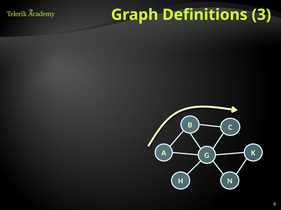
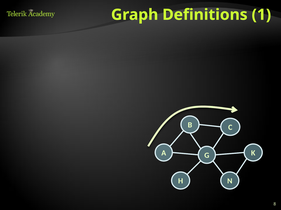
Definitions 3: 3 -> 1 (261, 15)
